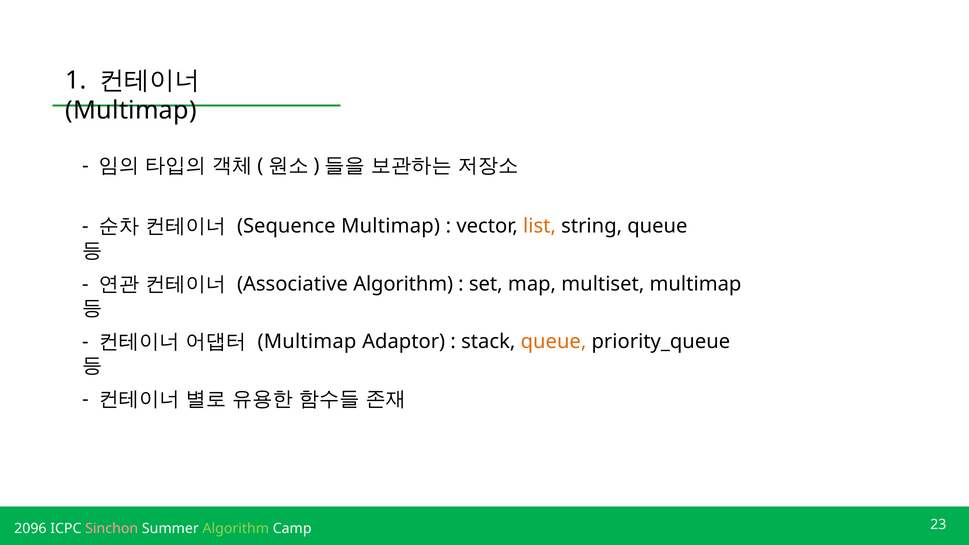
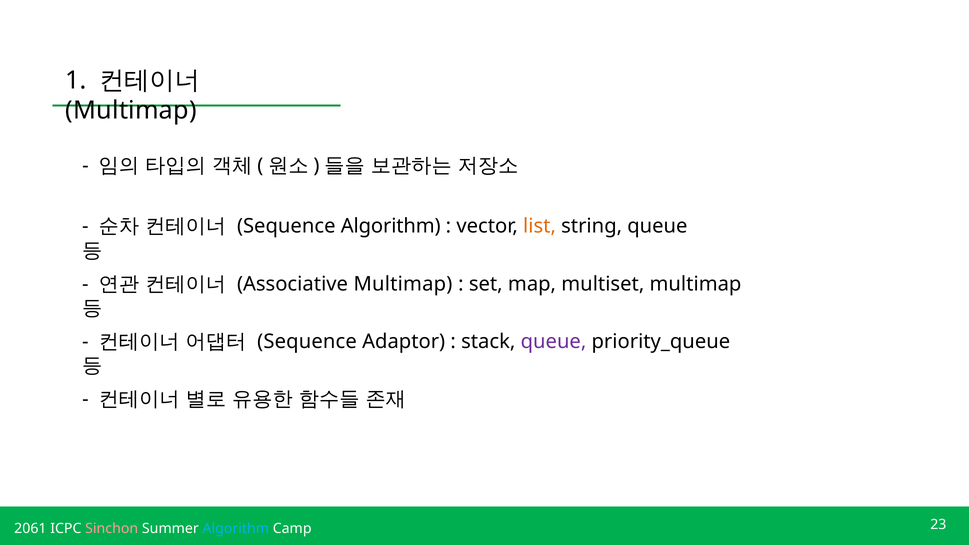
Sequence Multimap: Multimap -> Algorithm (391, 226)
Associative Algorithm: Algorithm -> Multimap (403, 284)
Multimap: Multimap -> Sequence (307, 342)
queue colour: orange -> purple (553, 342)
2096: 2096 -> 2061 (30, 529)
Algorithm colour: light green -> light blue (236, 529)
